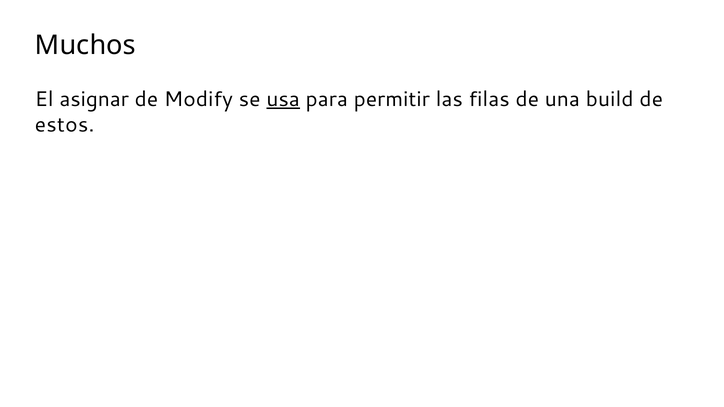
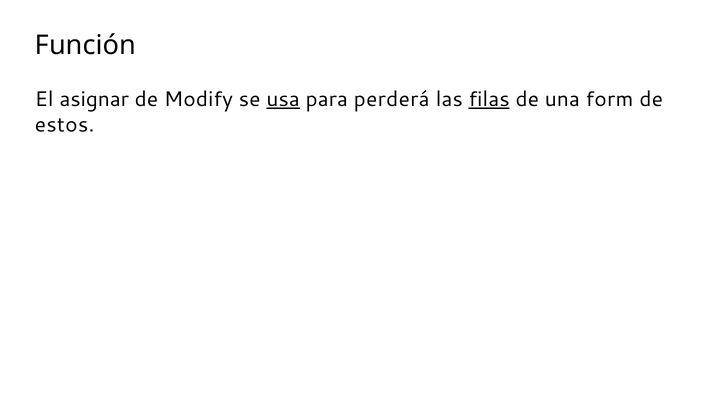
Muchos: Muchos -> Función (85, 45)
permitir: permitir -> perderá (392, 99)
filas underline: none -> present (489, 99)
build: build -> form (610, 99)
